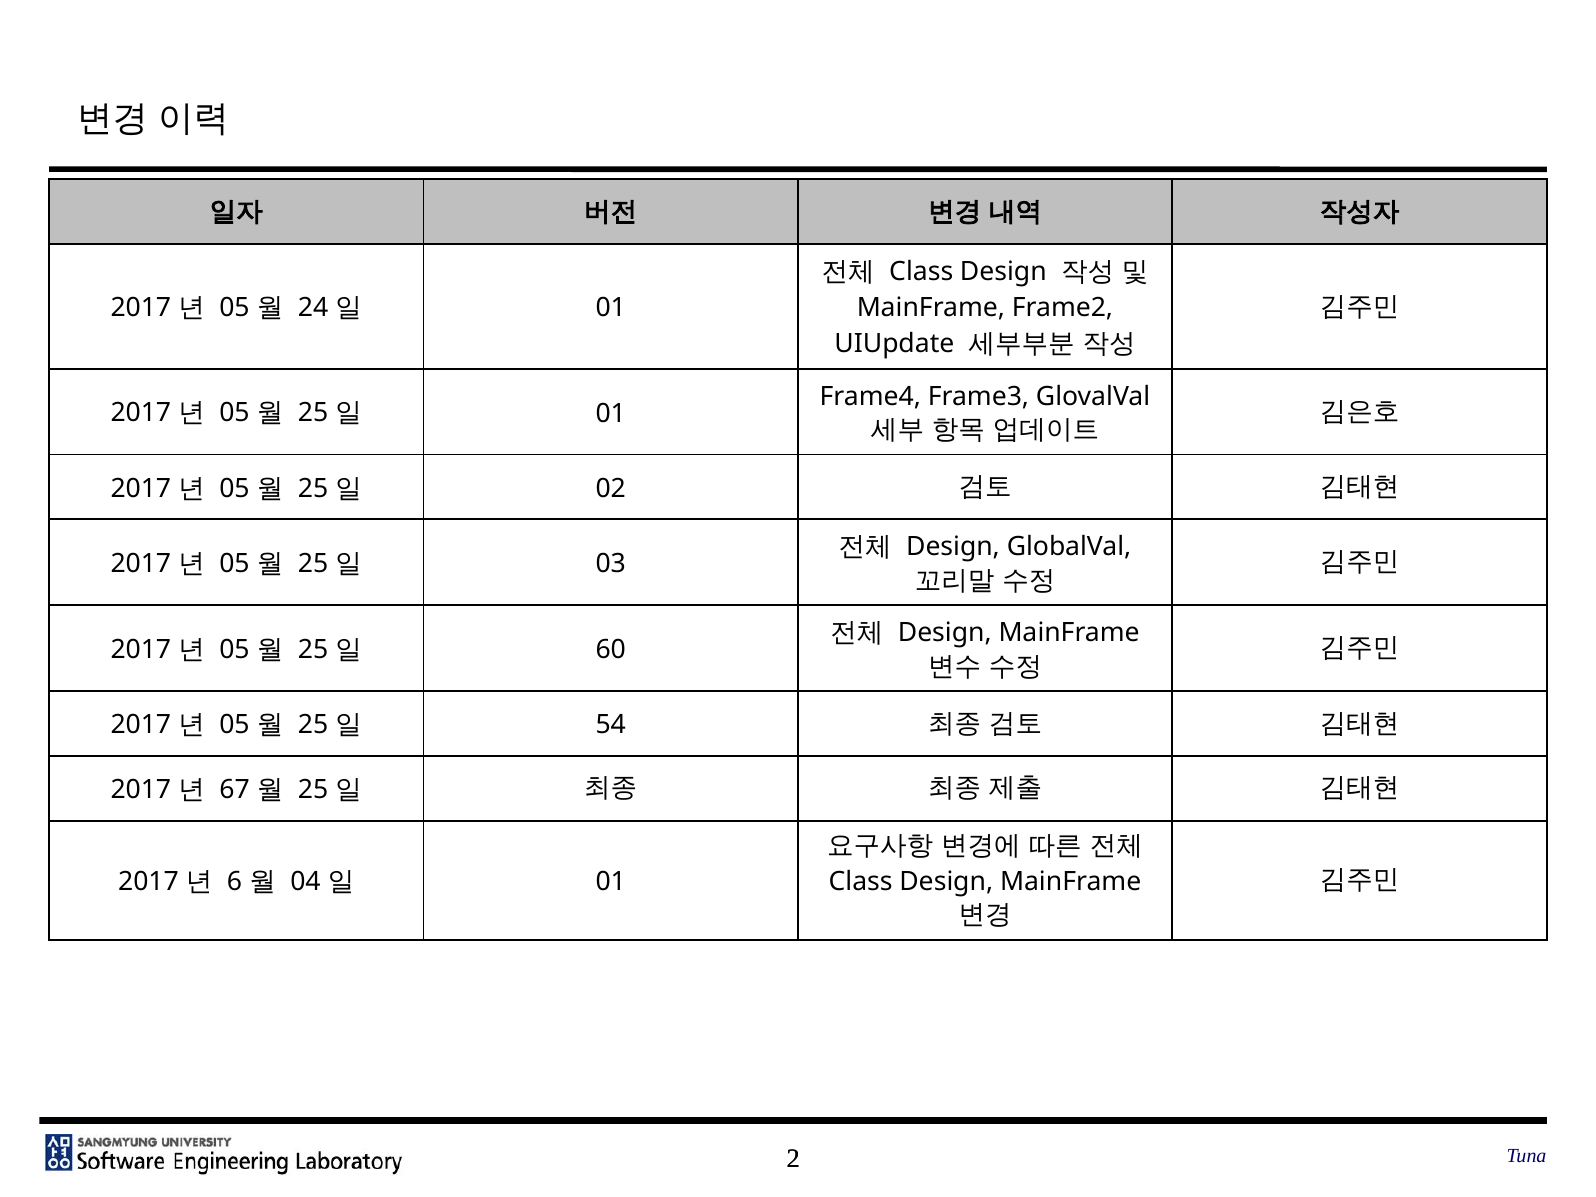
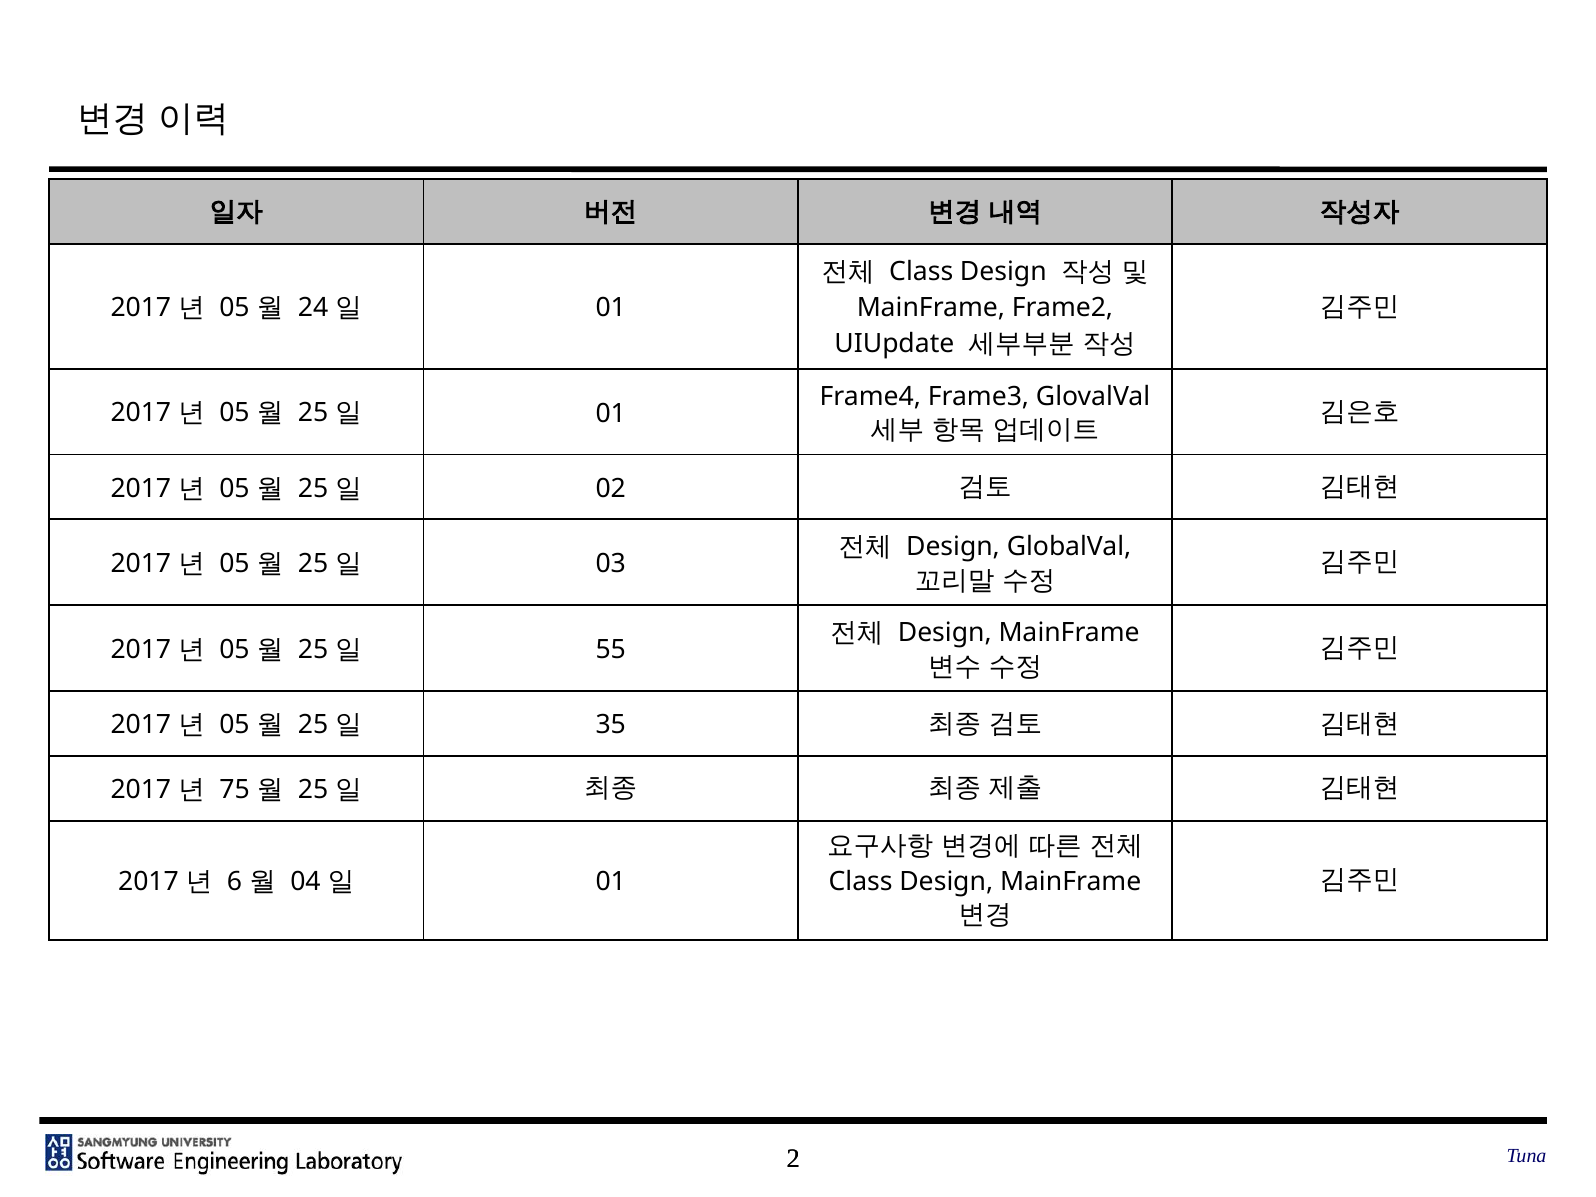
60: 60 -> 55 (611, 650)
54: 54 -> 35 (611, 725)
67: 67 -> 75 (235, 790)
